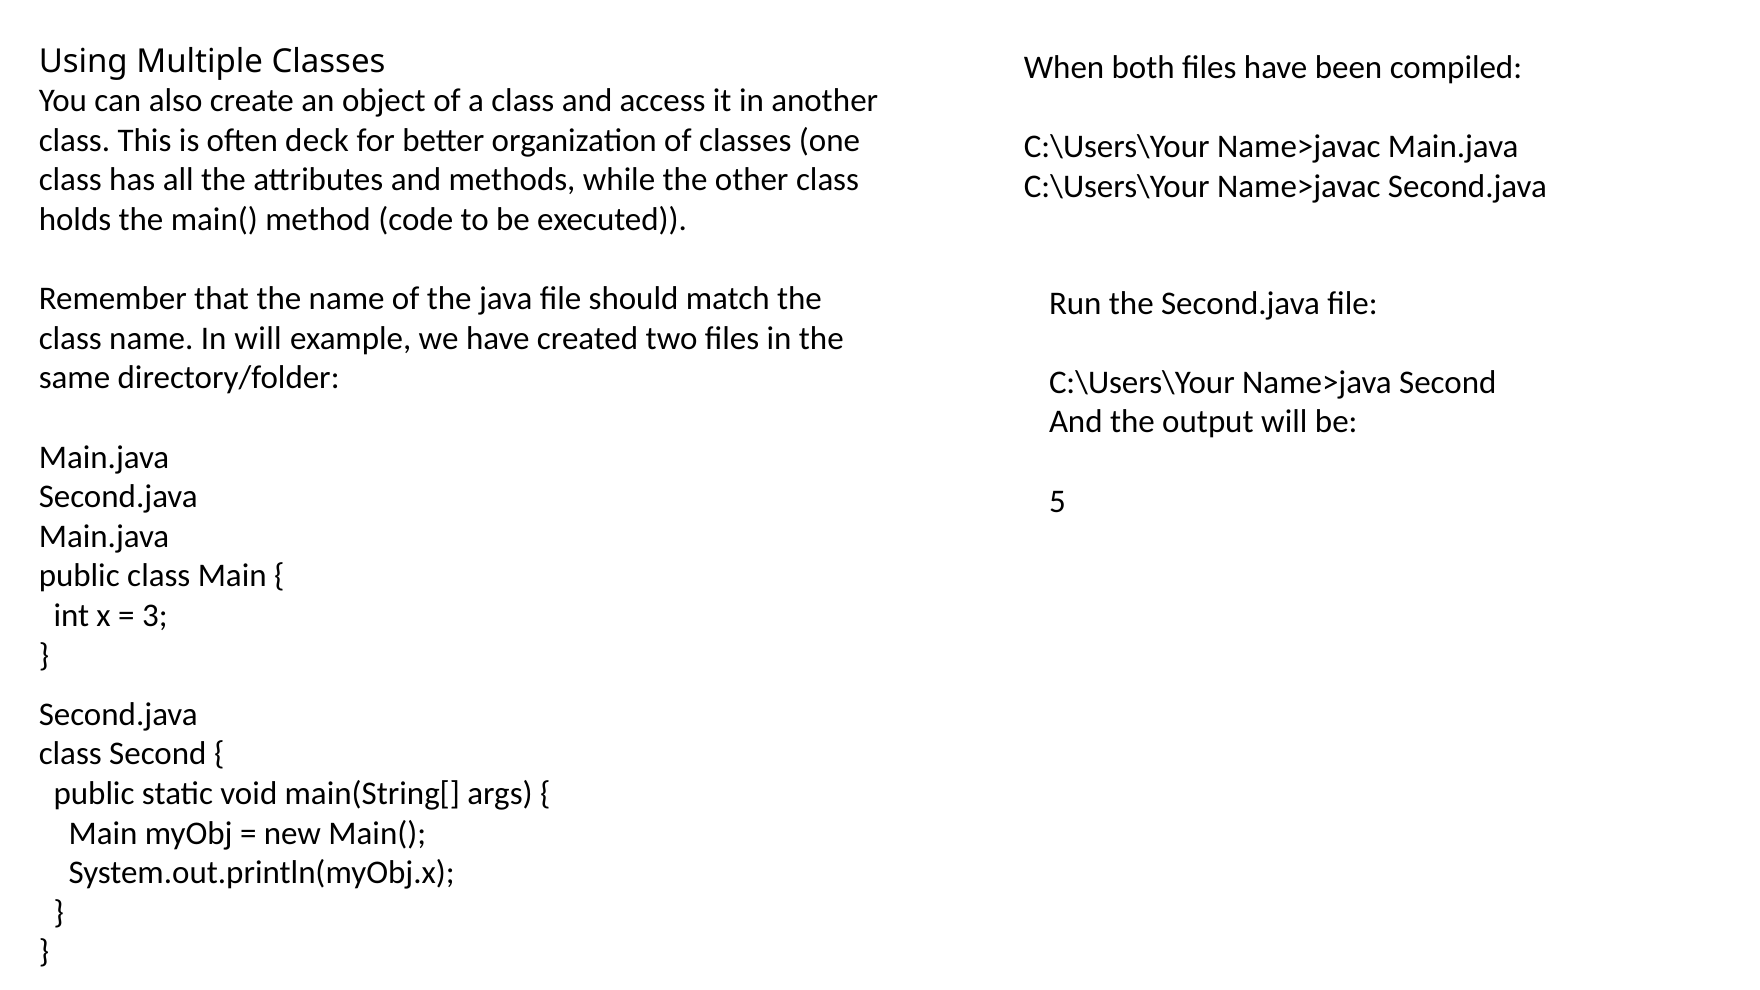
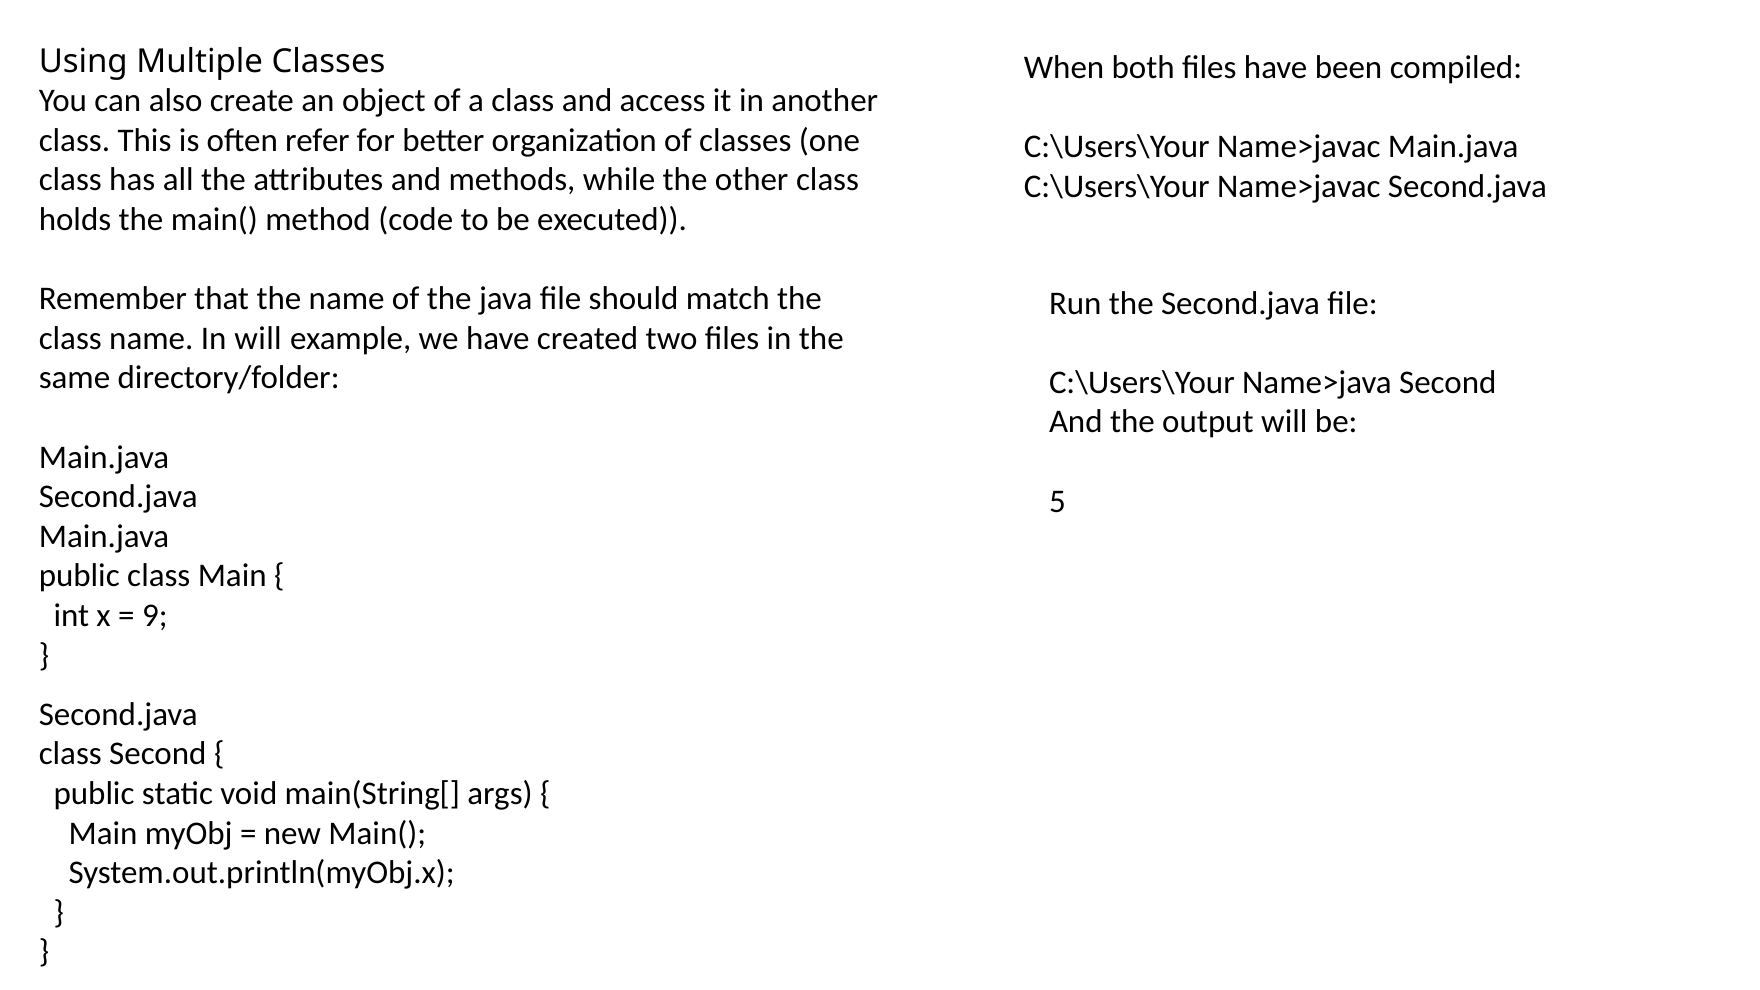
deck: deck -> refer (317, 140)
3: 3 -> 9 (155, 616)
